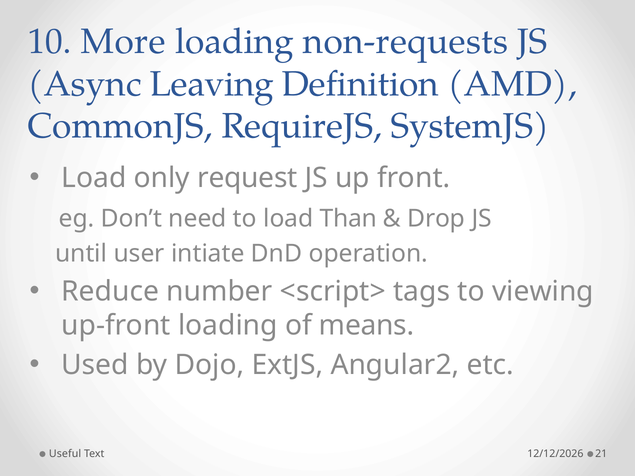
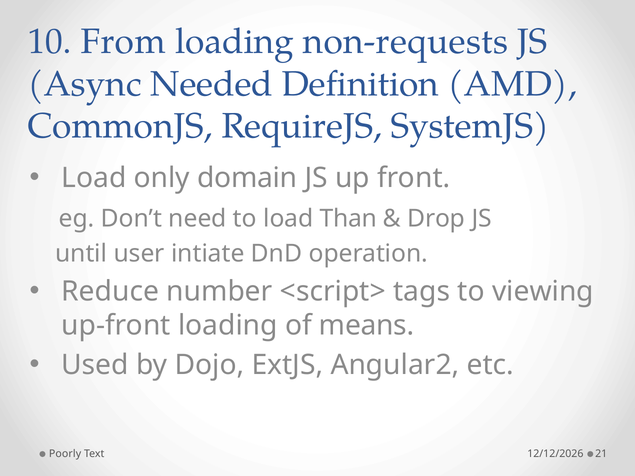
More: More -> From (123, 42)
Leaving: Leaving -> Needed (212, 84)
request: request -> domain (247, 178)
Useful: Useful -> Poorly (65, 454)
